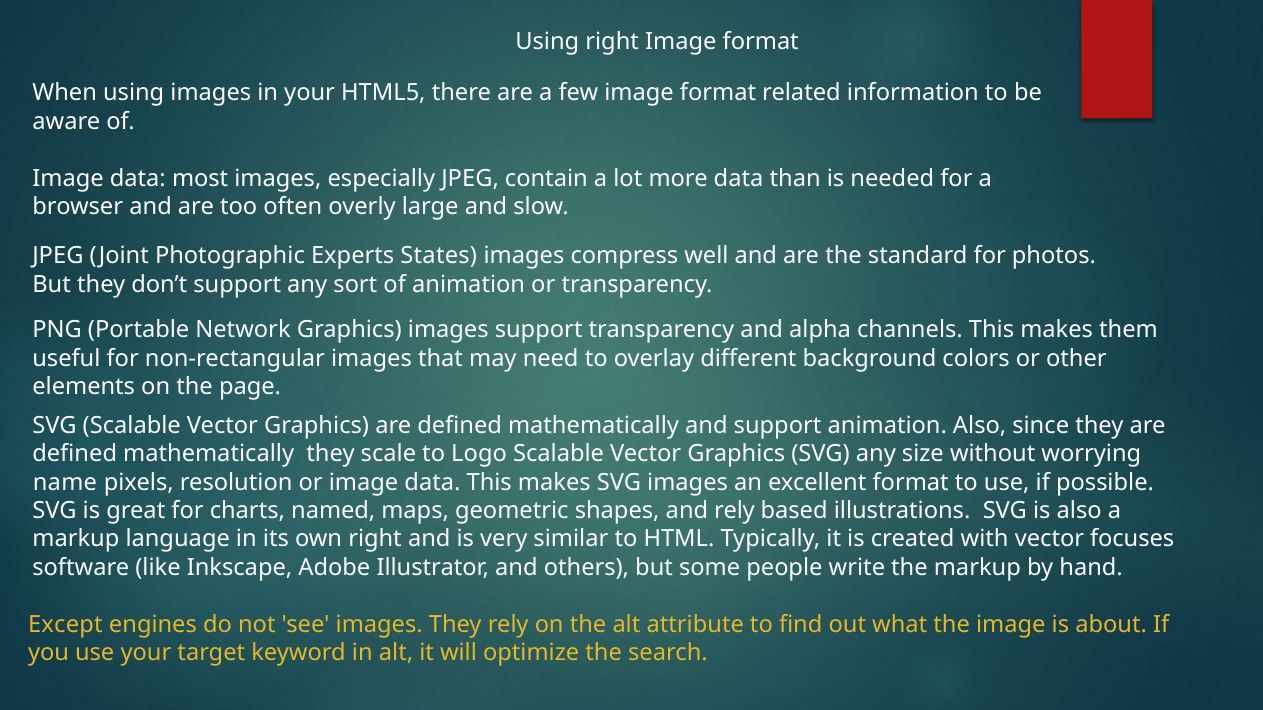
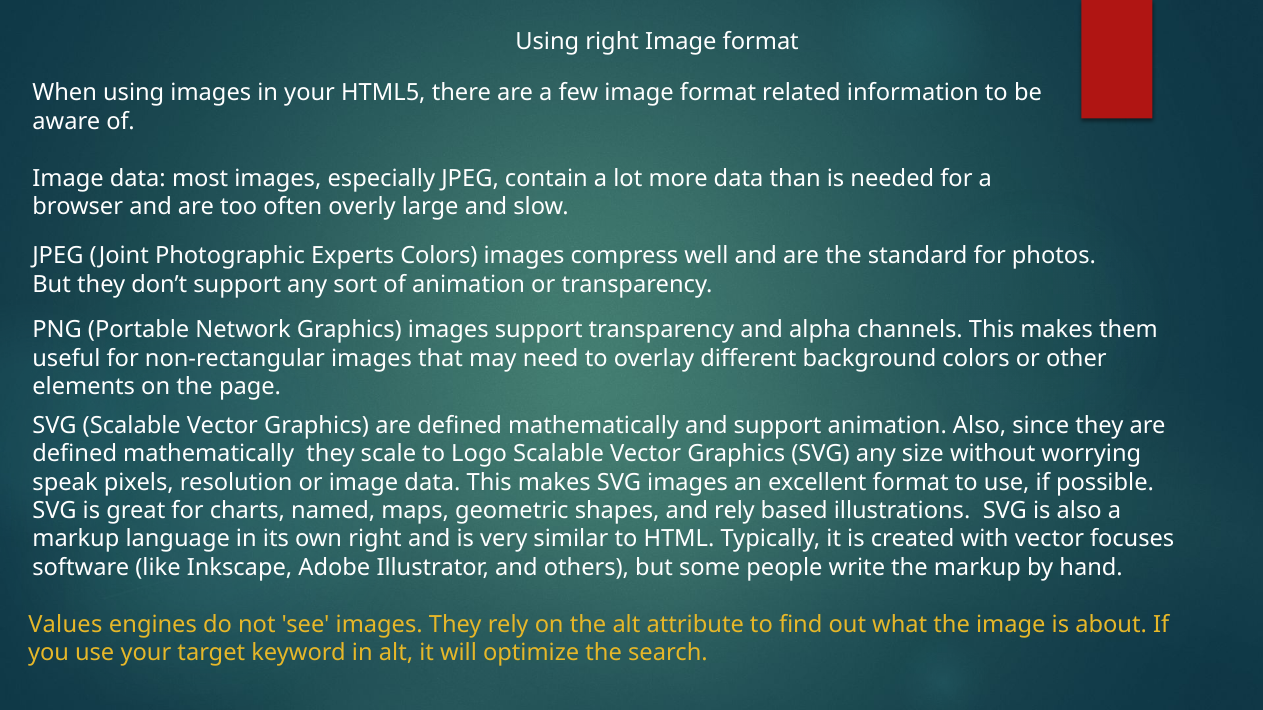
Experts States: States -> Colors (439, 256)
name: name -> speak (65, 483)
Except: Except -> Values (65, 625)
